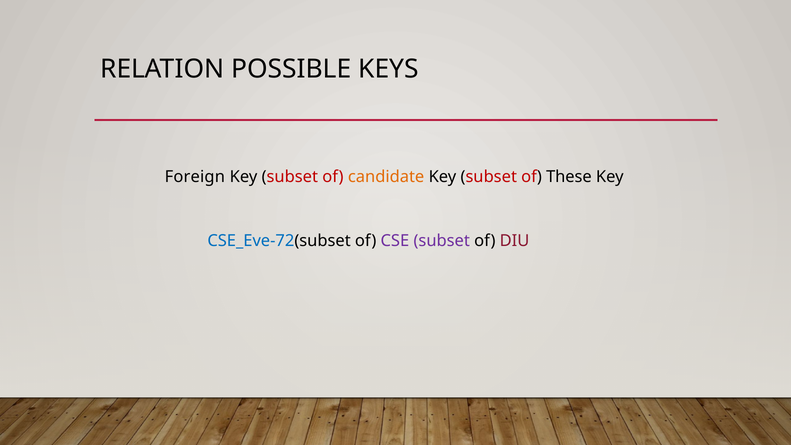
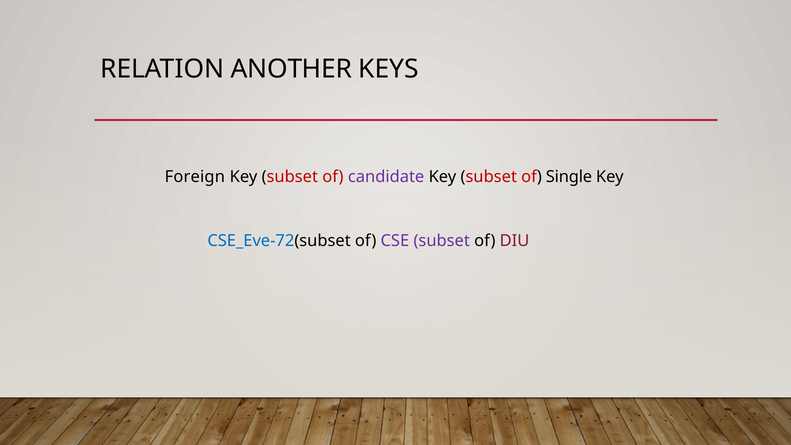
POSSIBLE: POSSIBLE -> ANOTHER (291, 69)
candidate colour: orange -> purple (386, 177)
These: These -> Single (569, 177)
